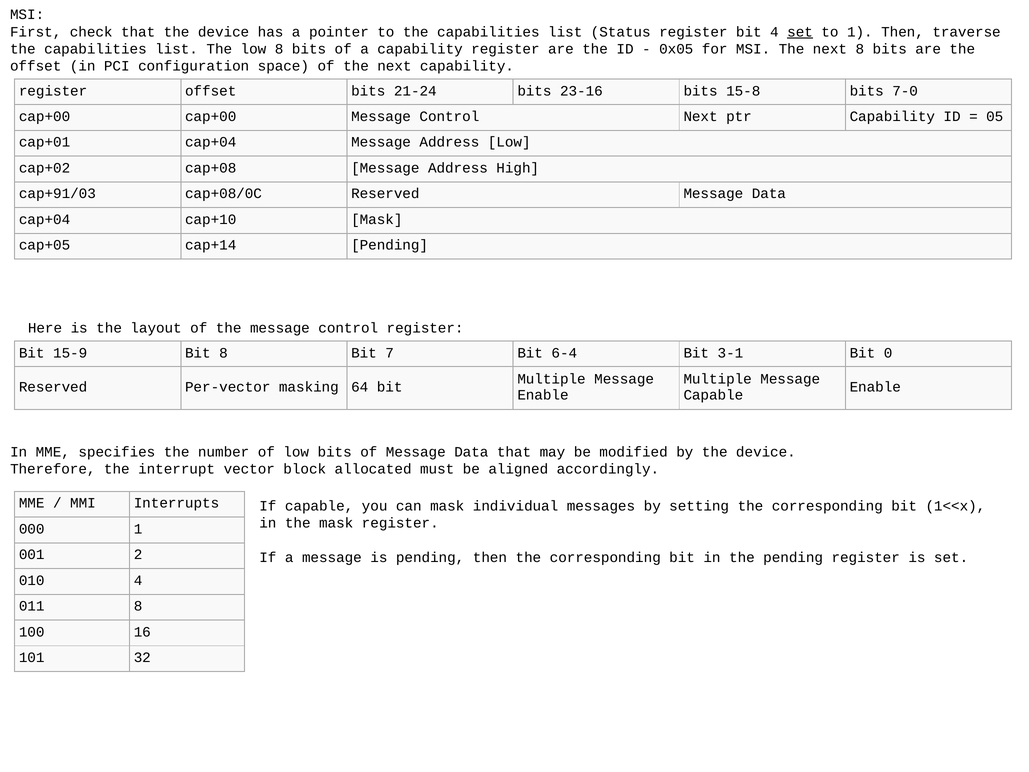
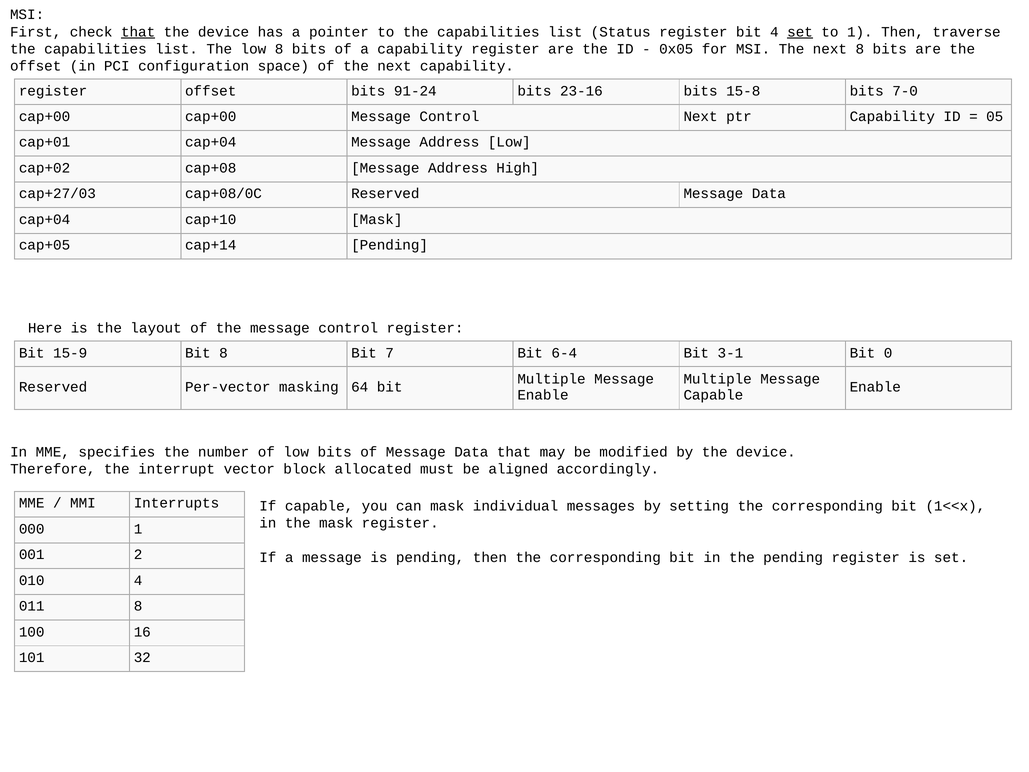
that underline: none -> present (138, 32)
21-24: 21-24 -> 91-24 (415, 91)
cap+91/03: cap+91/03 -> cap+27/03 (57, 194)
